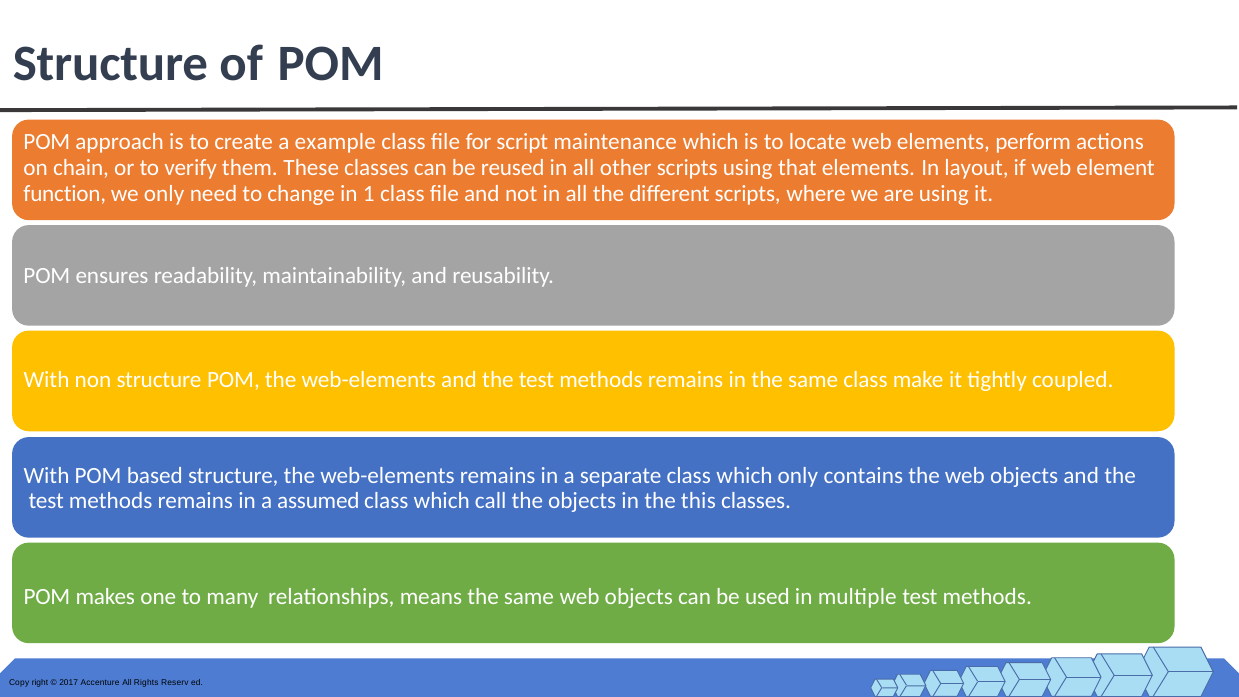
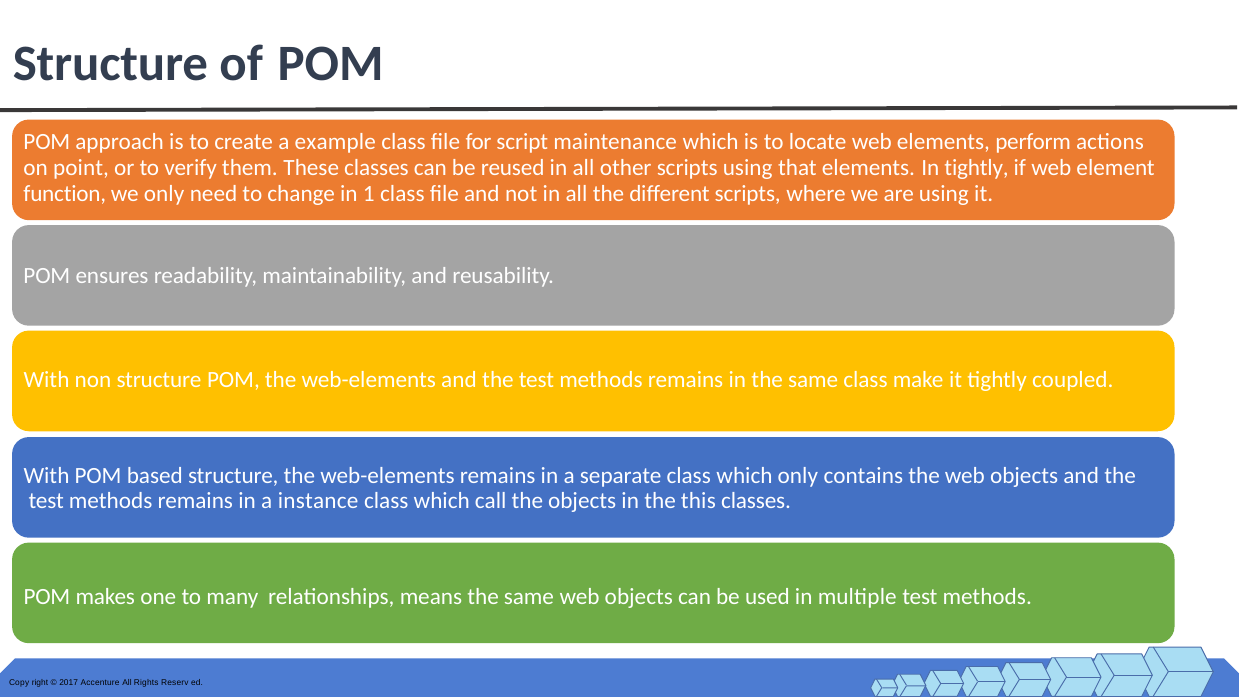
chain: chain -> point (81, 168)
In layout: layout -> tightly (977, 168)
assumed: assumed -> instance (318, 501)
